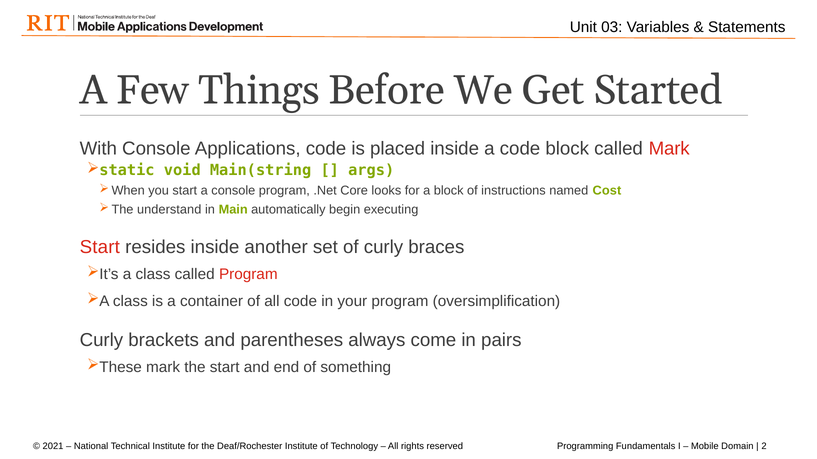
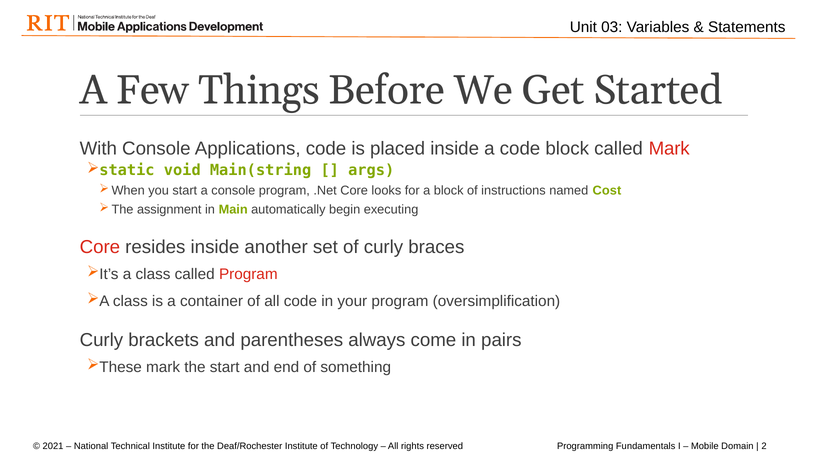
understand: understand -> assignment (169, 210)
Start: Start -> Core (100, 247)
